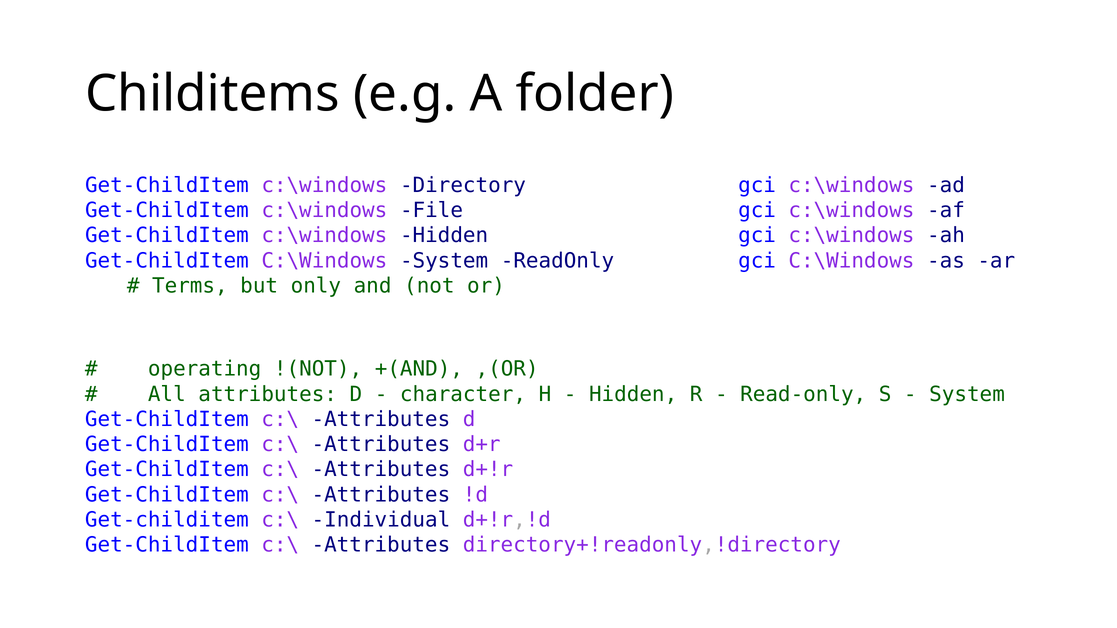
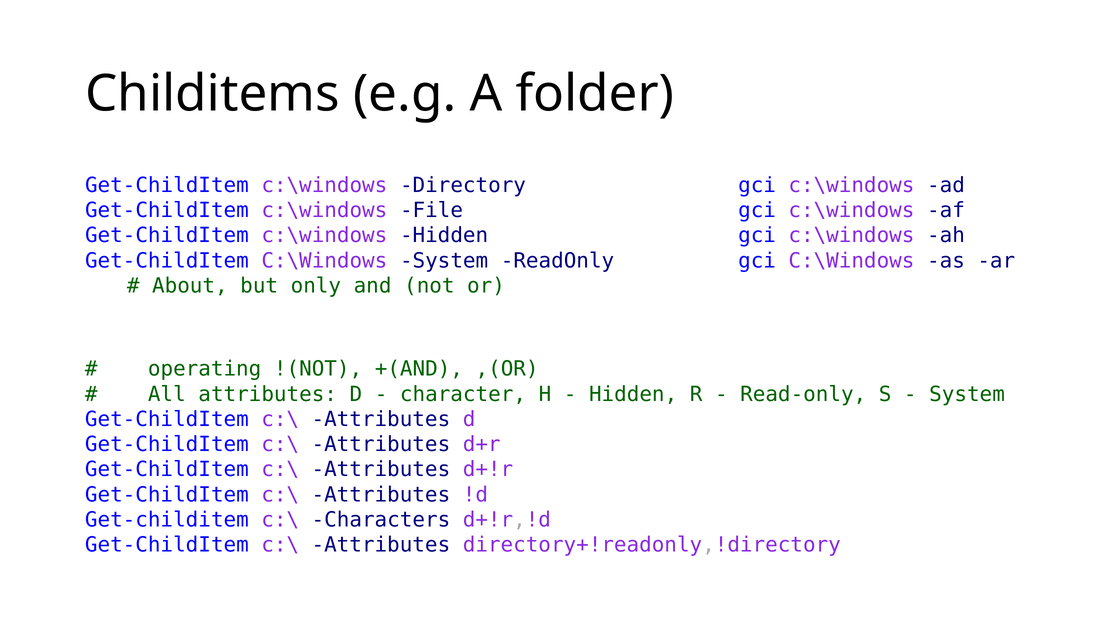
Terms: Terms -> About (190, 286)
Individual: Individual -> Characters (381, 520)
